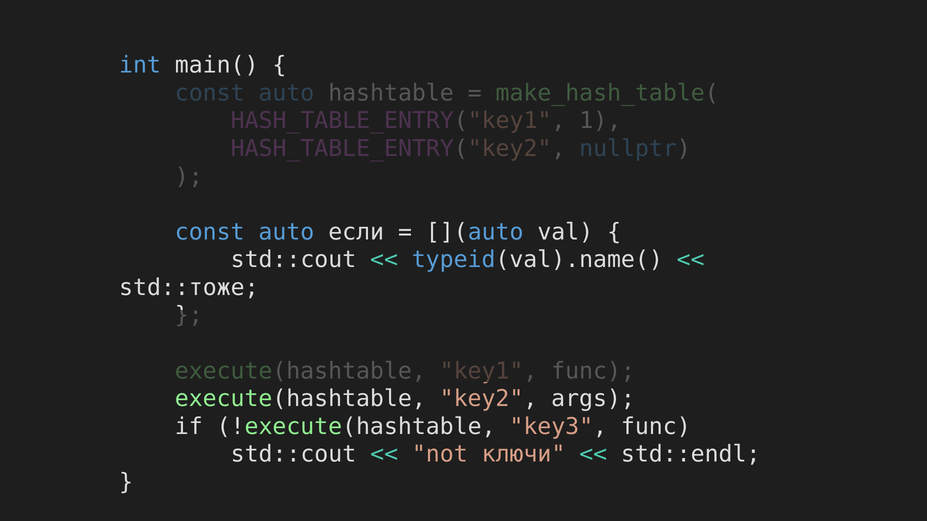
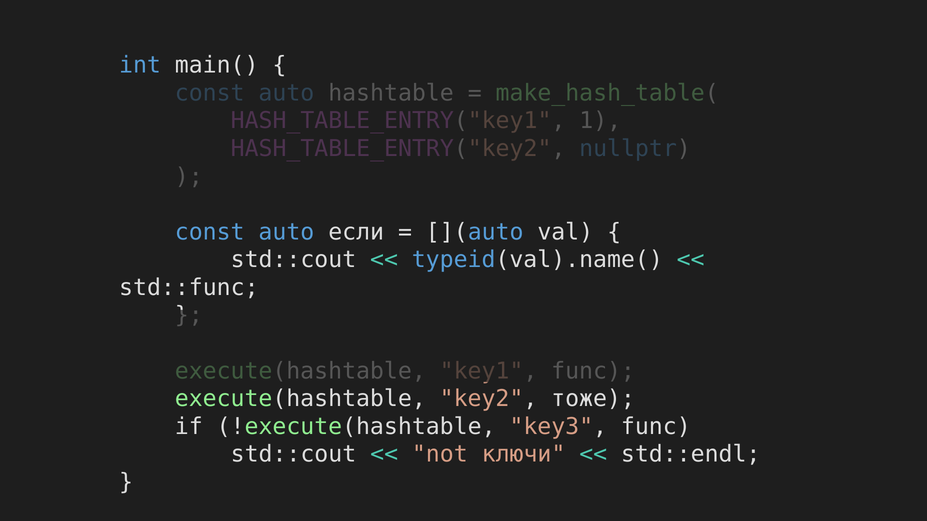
std::тоже: std::тоже -> std::func (189, 288)
args: args -> тоже (593, 399)
